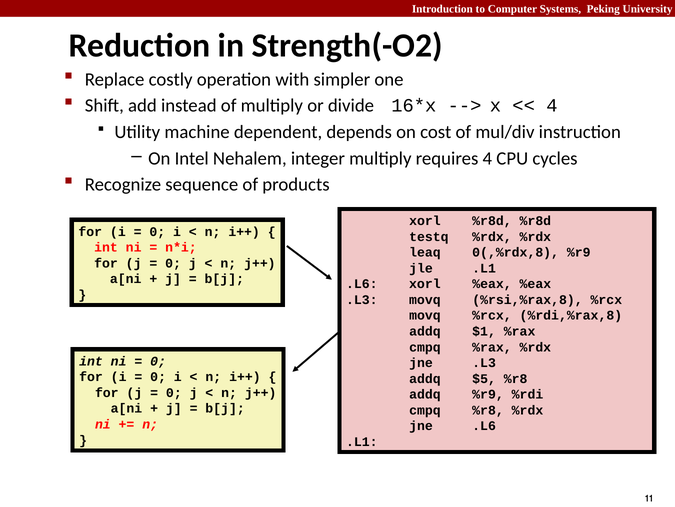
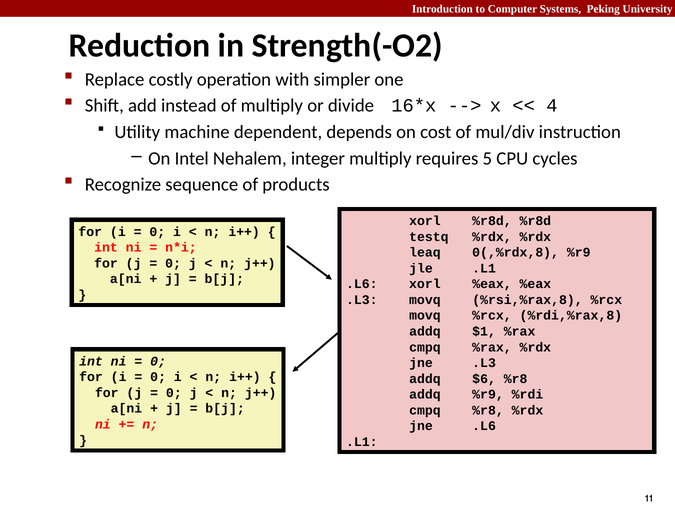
requires 4: 4 -> 5 (487, 158)
$5: $5 -> $6 (484, 378)
